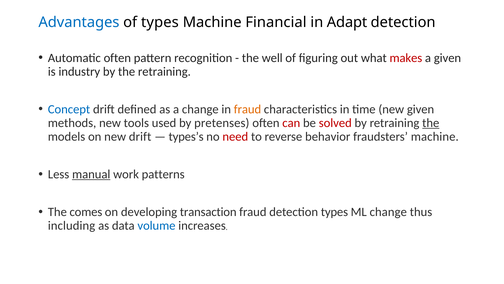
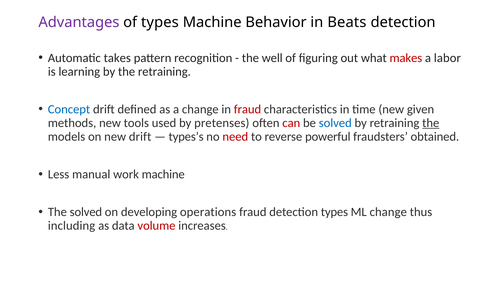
Advantages colour: blue -> purple (79, 22)
Financial: Financial -> Behavior (276, 22)
Adapt: Adapt -> Beats (347, 22)
Automatic often: often -> takes (117, 58)
a given: given -> labor (447, 58)
industry: industry -> learning (79, 71)
fraud colour: orange -> red (247, 109)
solved colour: red -> blue (335, 123)
behavior: behavior -> powerful (328, 136)
fraudsters machine: machine -> obtained (435, 136)
manual underline: present -> none (91, 174)
work patterns: patterns -> machine (163, 174)
The comes: comes -> solved (86, 212)
transaction: transaction -> operations (208, 212)
volume colour: blue -> red (156, 225)
